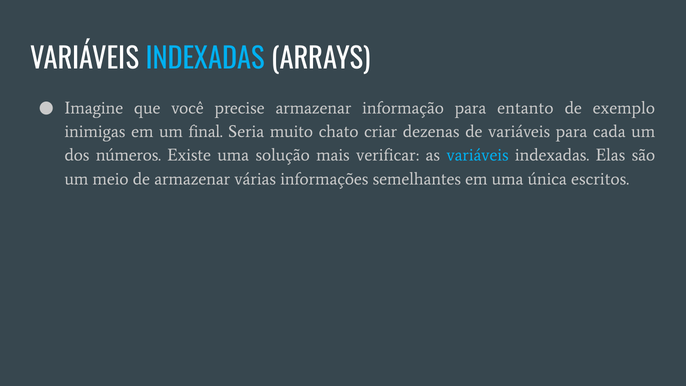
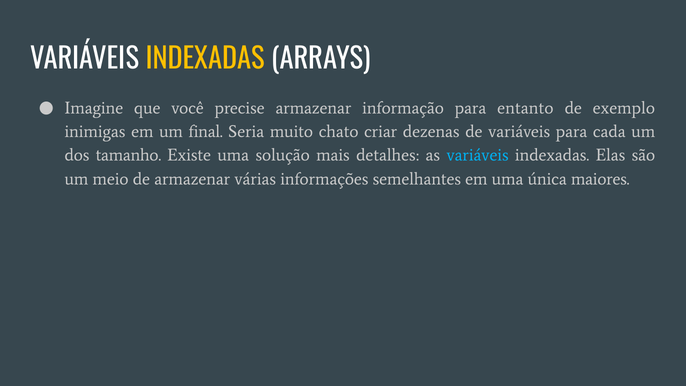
INDEXADAS colour: light blue -> yellow (205, 59)
números: números -> tamanho (128, 155)
verificar: verificar -> detalhes (388, 155)
escritos: escritos -> maiores (600, 179)
